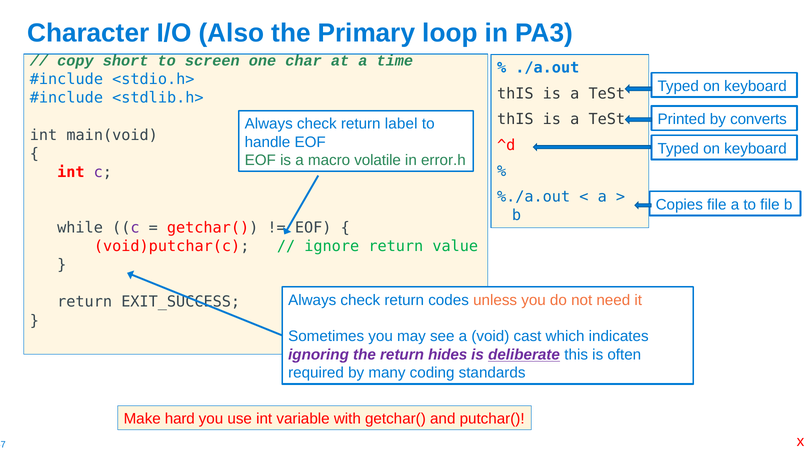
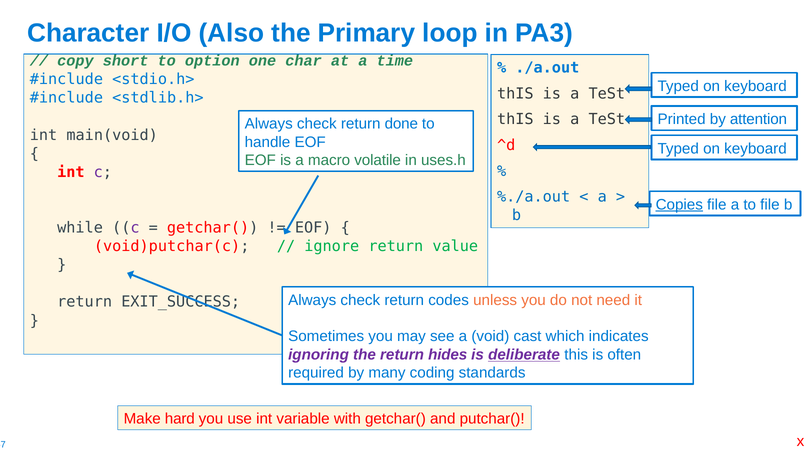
screen: screen -> option (212, 61)
converts: converts -> attention (758, 119)
label: label -> done (401, 124)
error.h: error.h -> uses.h (443, 160)
Copies underline: none -> present (679, 205)
